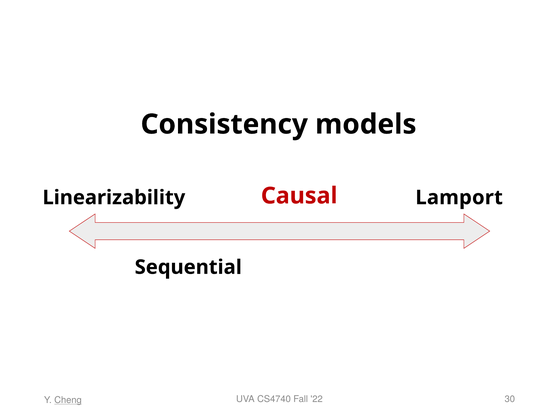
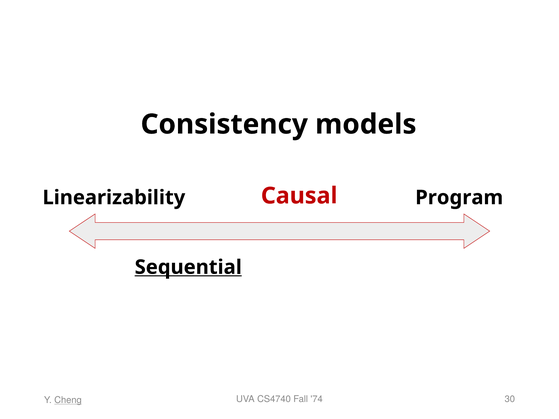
Lamport: Lamport -> Program (459, 198)
Sequential underline: none -> present (188, 267)
22: 22 -> 74 (317, 399)
